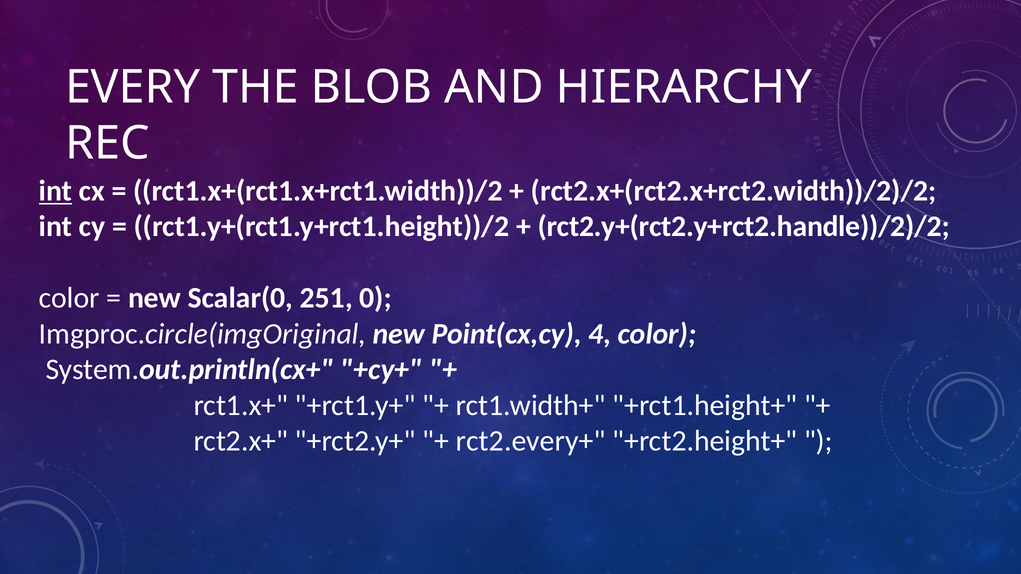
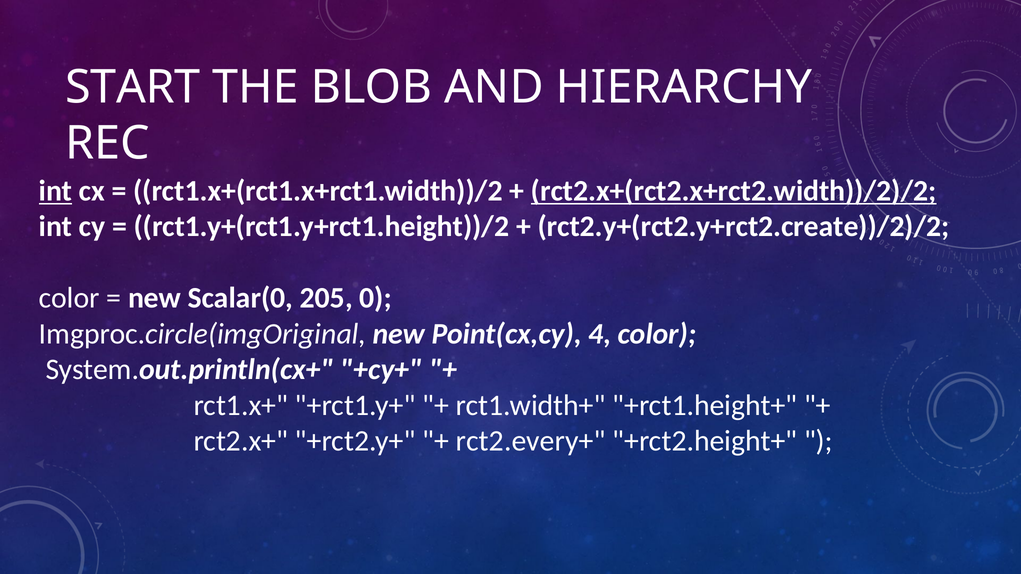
EVERY: EVERY -> START (133, 87)
rct2.x+(rct2.x+rct2.width))/2)/2 underline: none -> present (734, 191)
rct2.y+(rct2.y+rct2.handle))/2)/2: rct2.y+(rct2.y+rct2.handle))/2)/2 -> rct2.y+(rct2.y+rct2.create))/2)/2 (744, 227)
251: 251 -> 205 (326, 298)
